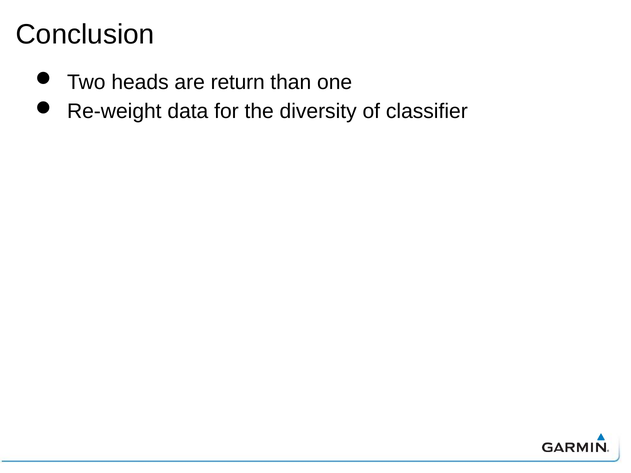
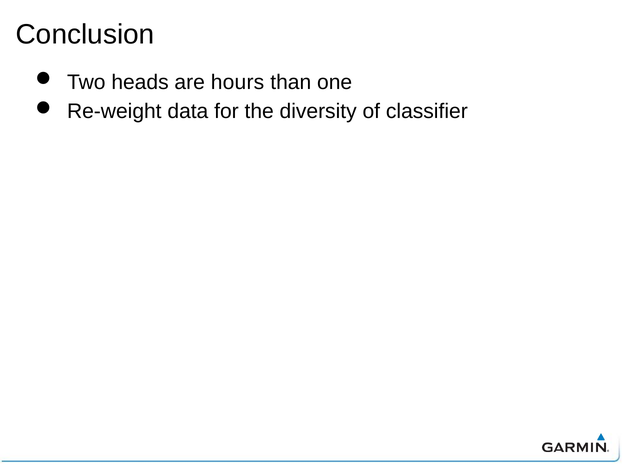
return: return -> hours (238, 82)
